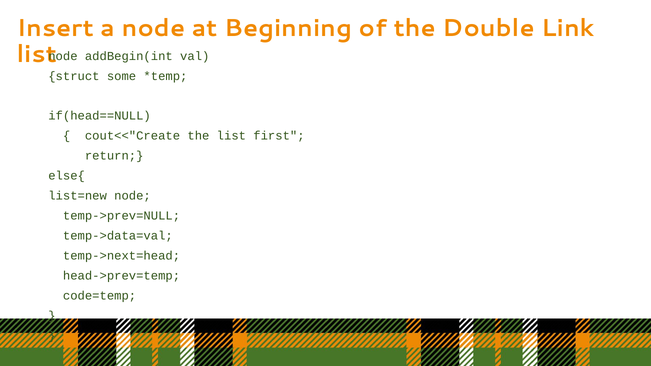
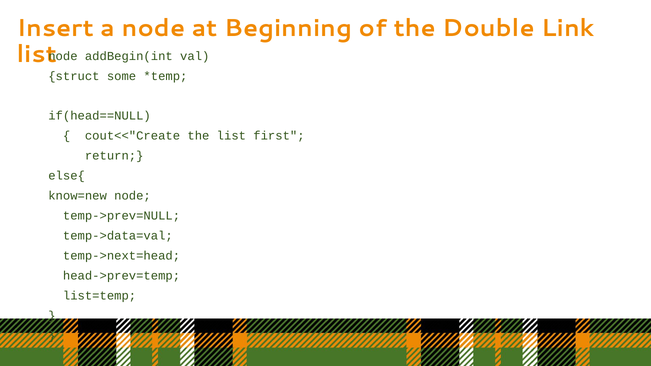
list=new: list=new -> know=new (78, 196)
code=temp: code=temp -> list=temp (100, 296)
